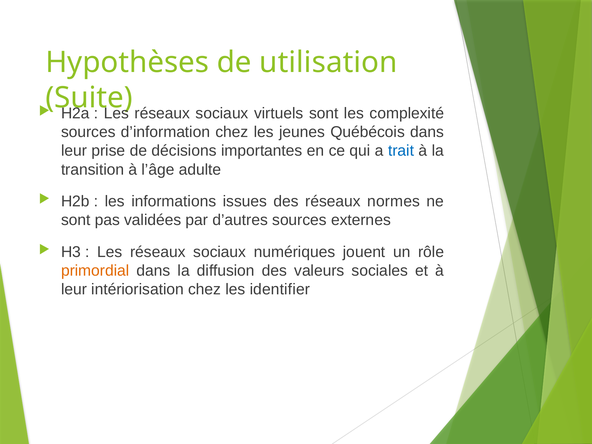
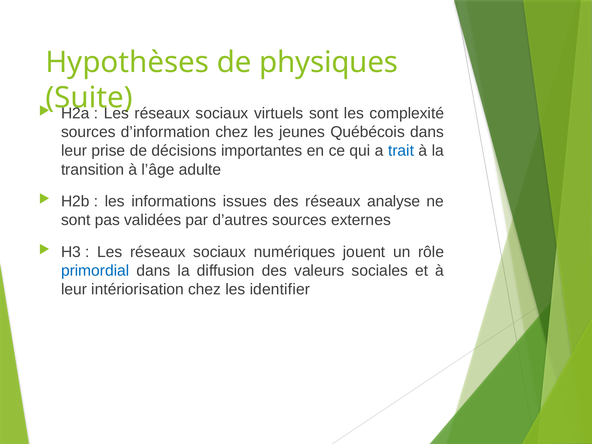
utilisation: utilisation -> physiques (329, 62)
normes: normes -> analyse (394, 201)
primordial colour: orange -> blue (95, 271)
